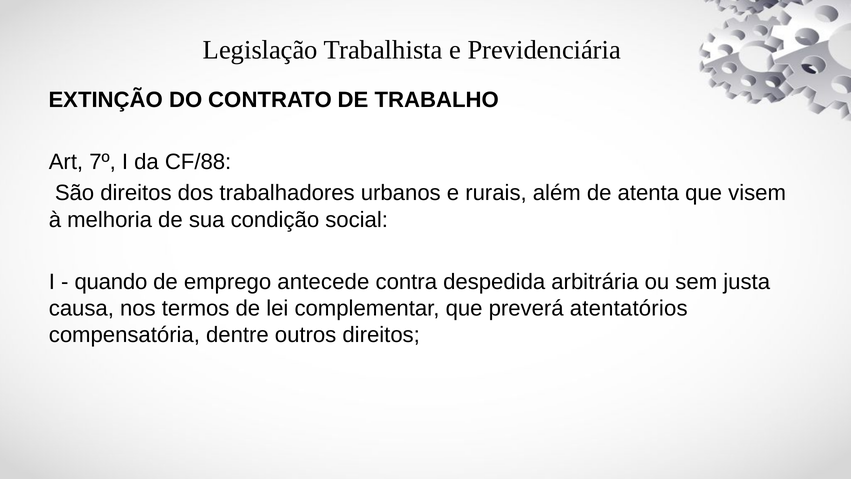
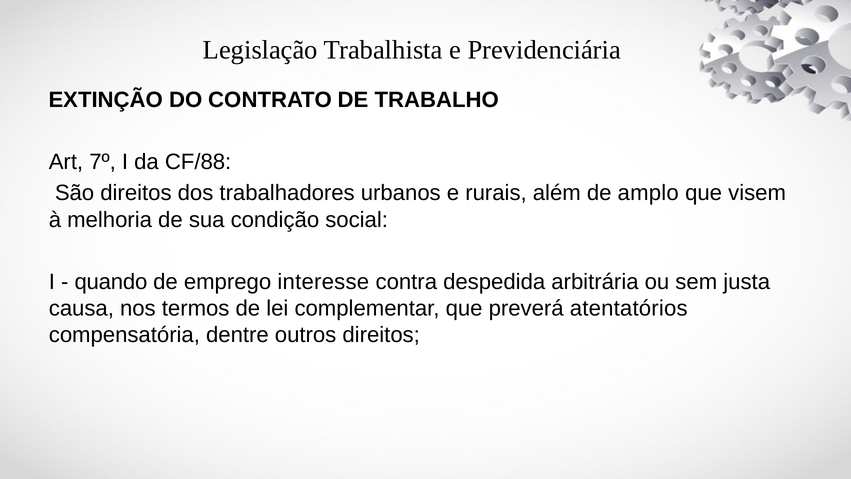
atenta: atenta -> amplo (648, 193)
antecede: antecede -> interesse (323, 282)
